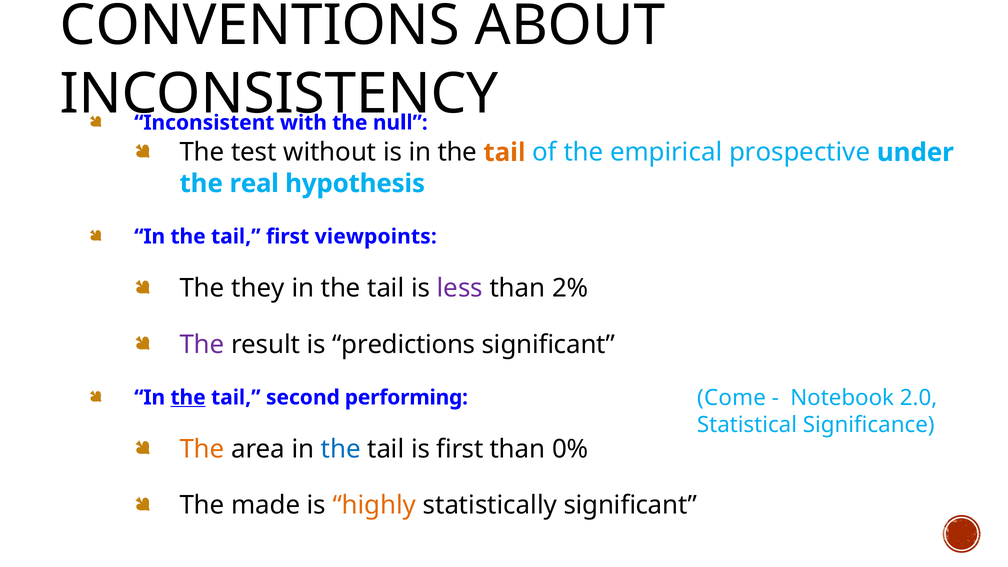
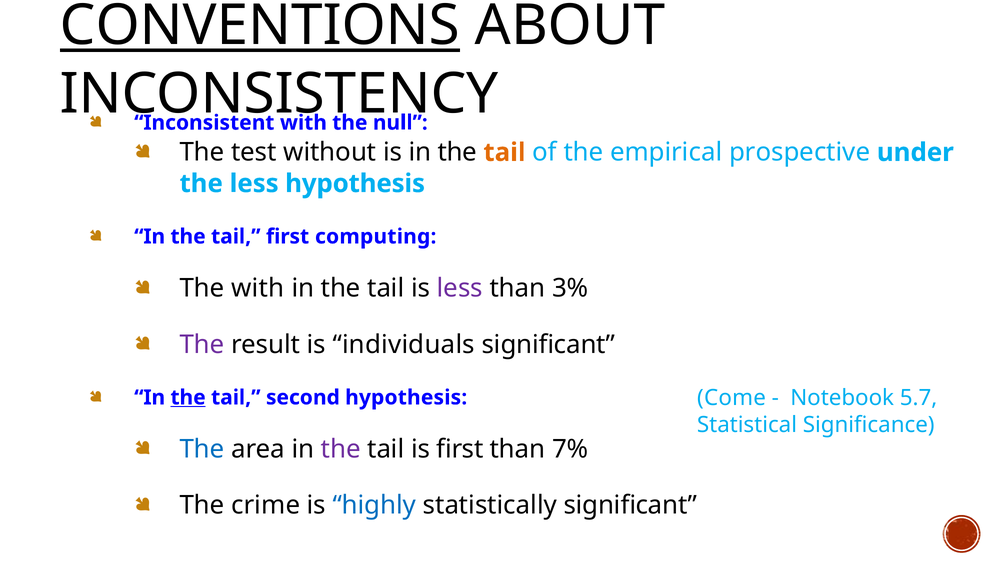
CONVENTIONS underline: none -> present (260, 26)
the real: real -> less (254, 184)
viewpoints: viewpoints -> computing (376, 237)
The they: they -> with (258, 288)
2%: 2% -> 3% (570, 288)
predictions: predictions -> individuals (404, 344)
second performing: performing -> hypothesis (406, 398)
2.0: 2.0 -> 5.7 (919, 398)
The colour: orange -> blue (202, 449)
the colour: blue -> purple (341, 449)
0%: 0% -> 7% (570, 449)
made: made -> crime (266, 505)
highly colour: orange -> blue (374, 505)
